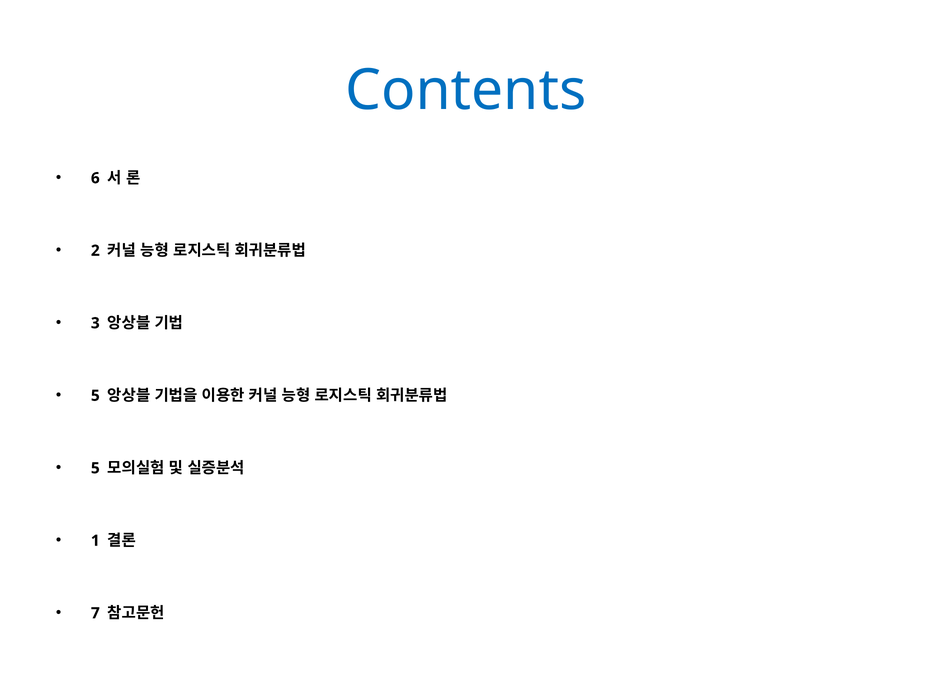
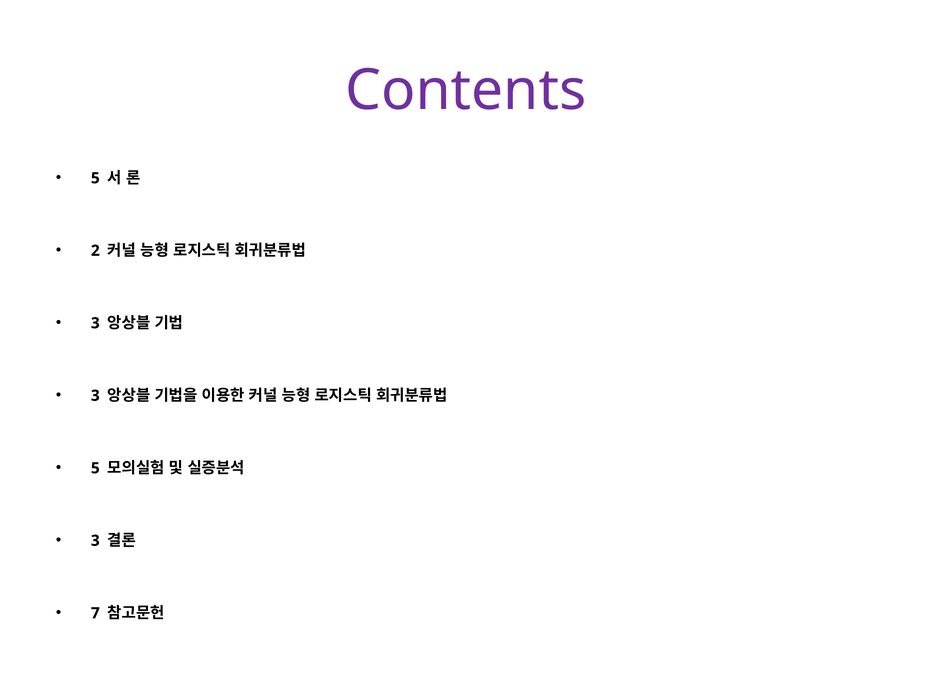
Contents colour: blue -> purple (466, 90)
6: 6 -> 5 (95, 178)
5: 5 -> 3 (95, 396)
1: 1 -> 3 (95, 541)
